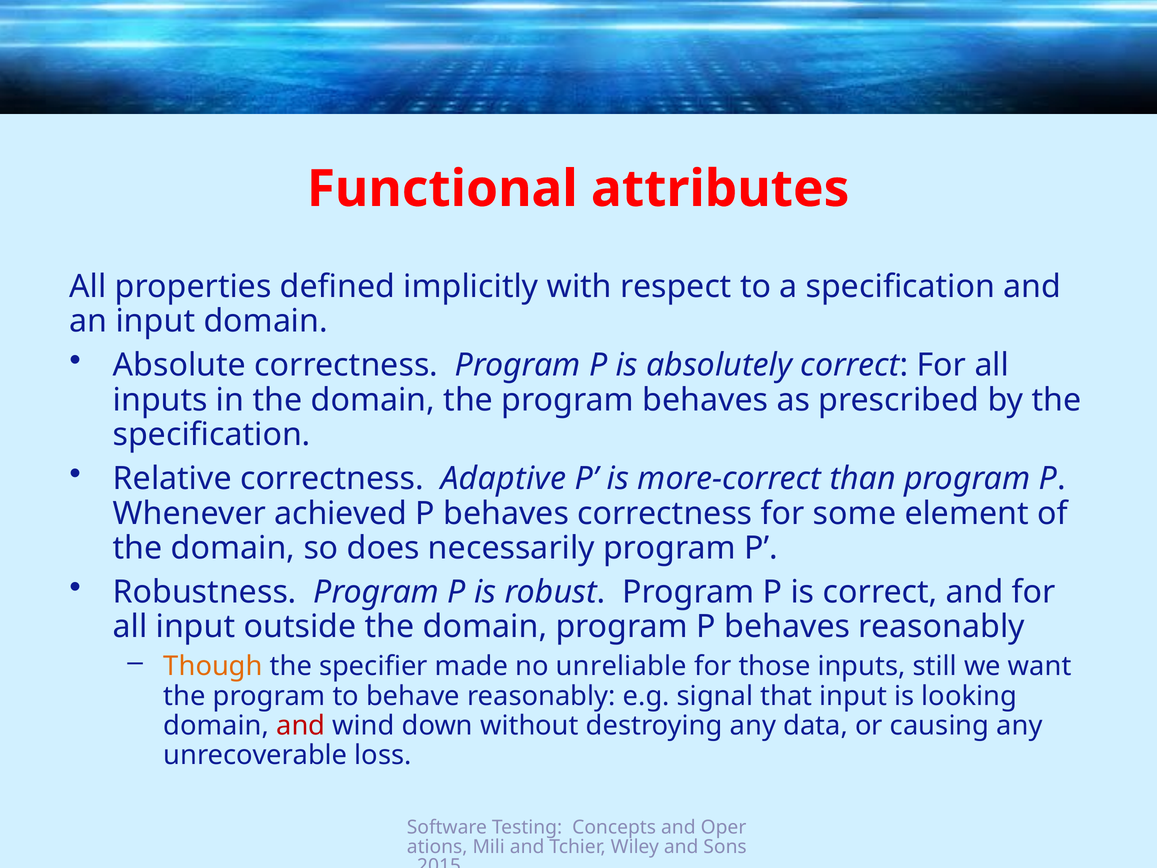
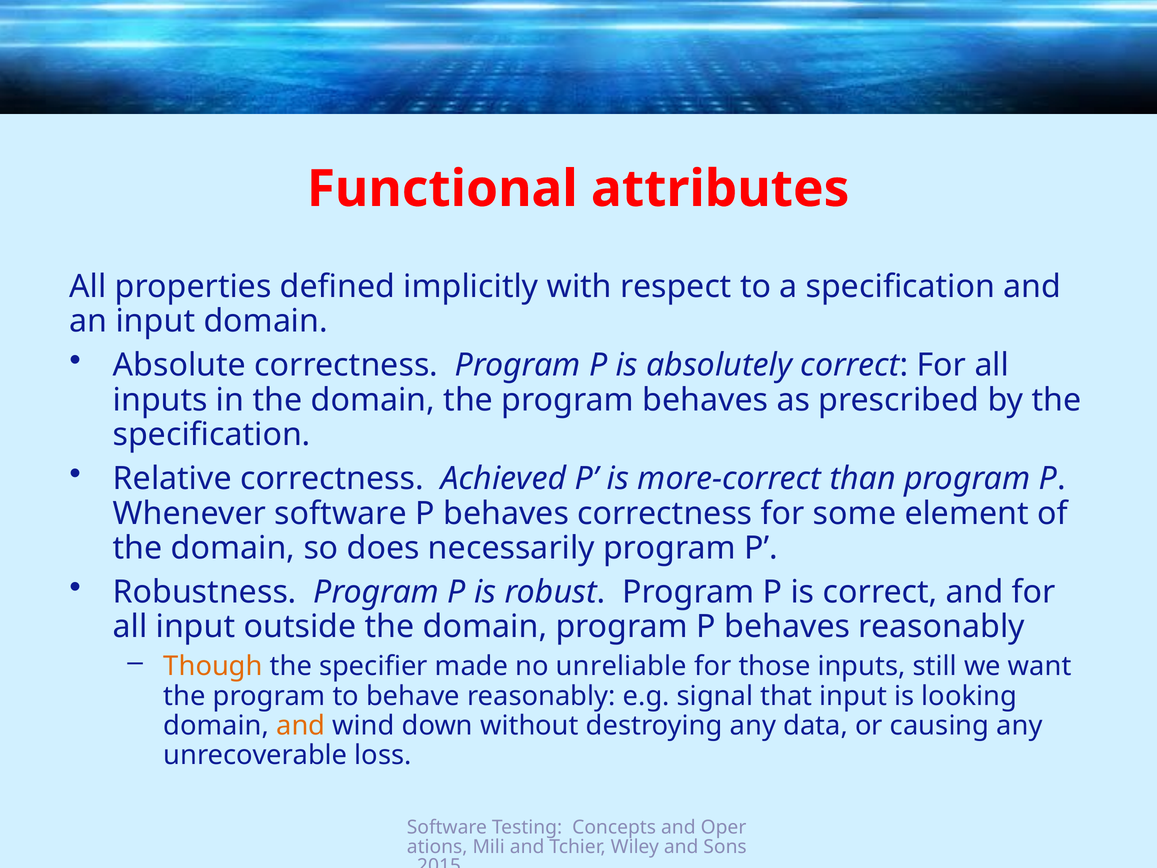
Adaptive: Adaptive -> Achieved (503, 479)
Whenever achieved: achieved -> software (341, 513)
and colour: red -> orange (301, 725)
